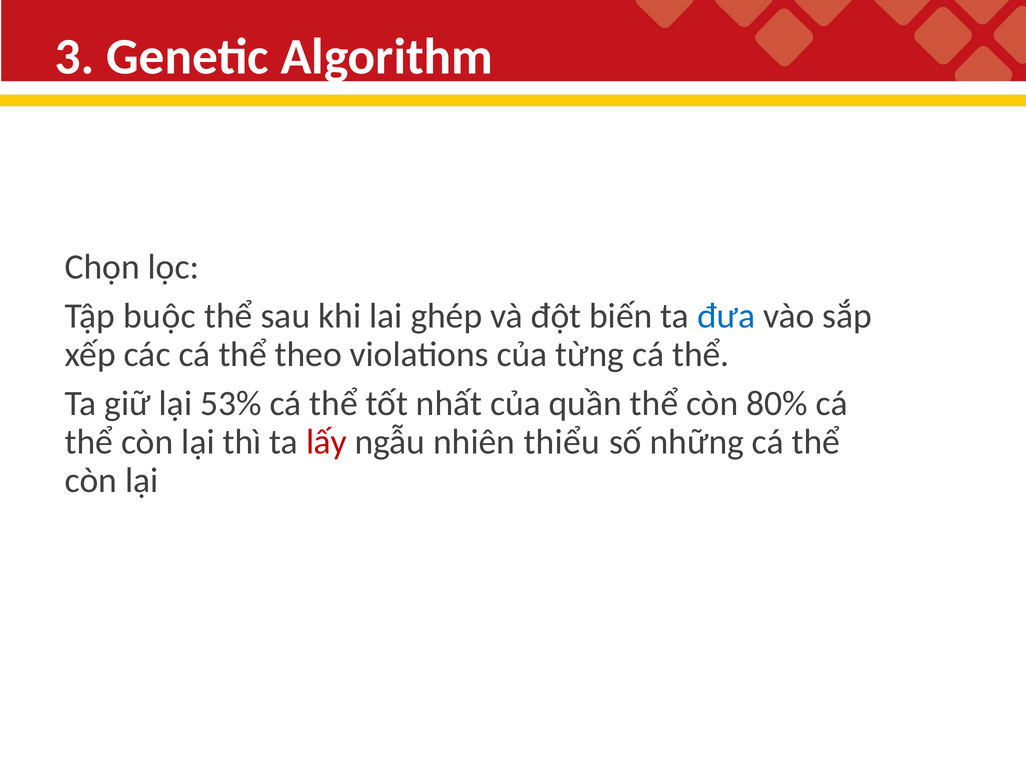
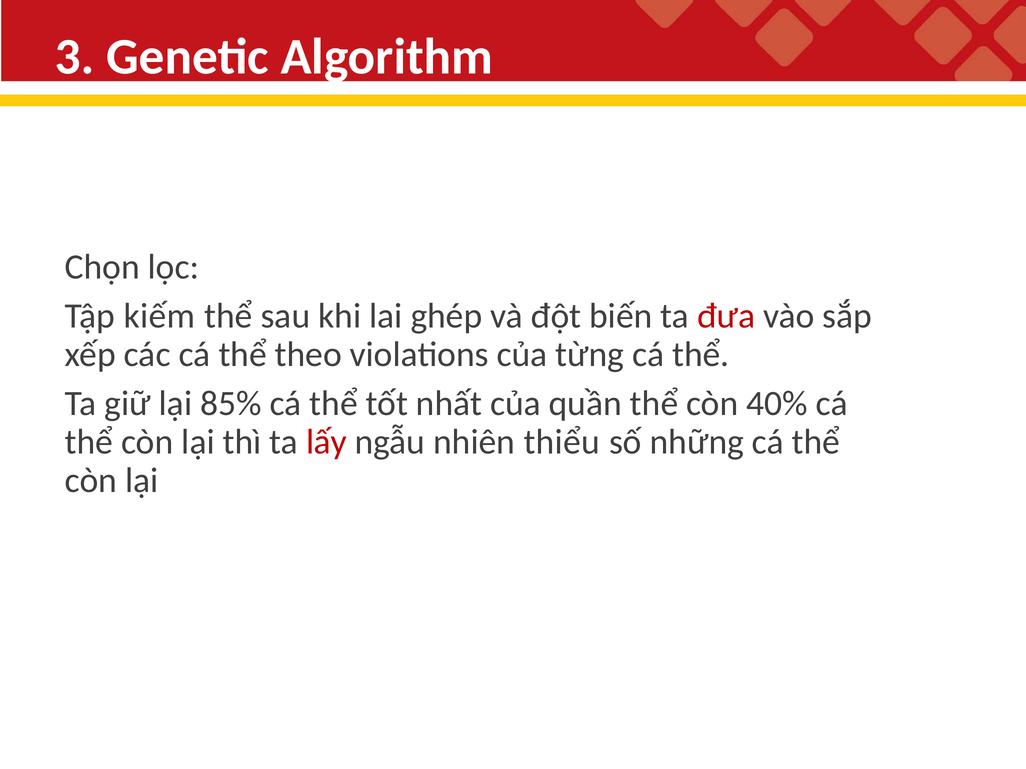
buộc: buộc -> kiếm (160, 316)
đưa colour: blue -> red (726, 316)
53%: 53% -> 85% (231, 404)
80%: 80% -> 40% (777, 404)
